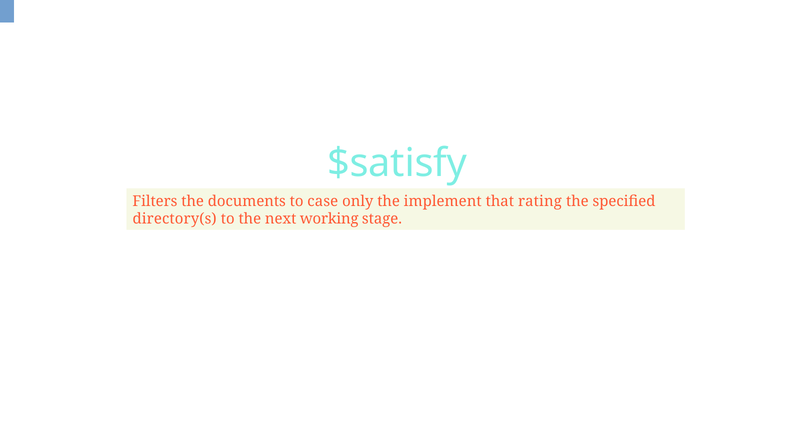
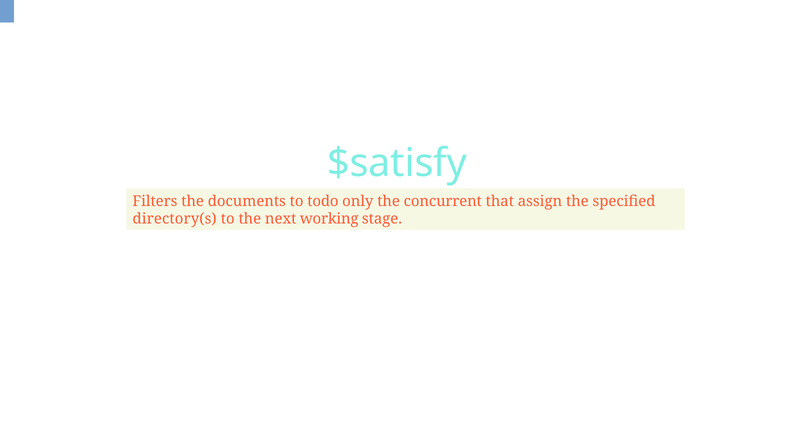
case: case -> todo (323, 201)
implement: implement -> concurrent (443, 201)
rating: rating -> assign (540, 201)
